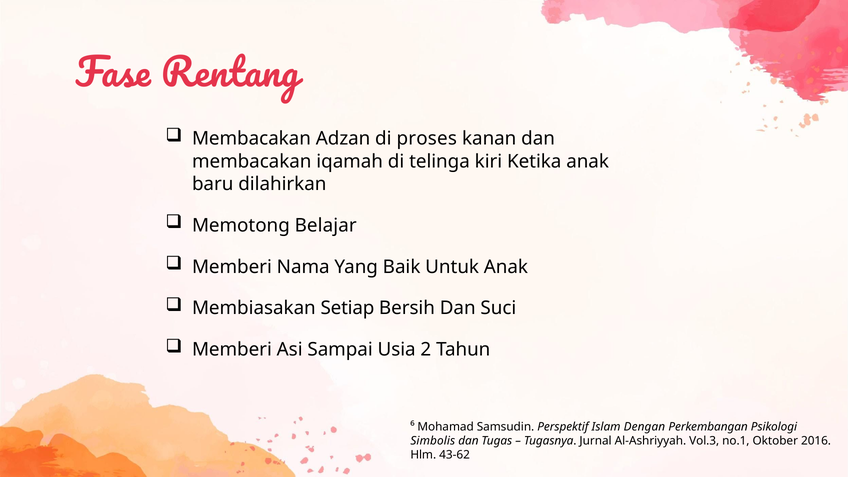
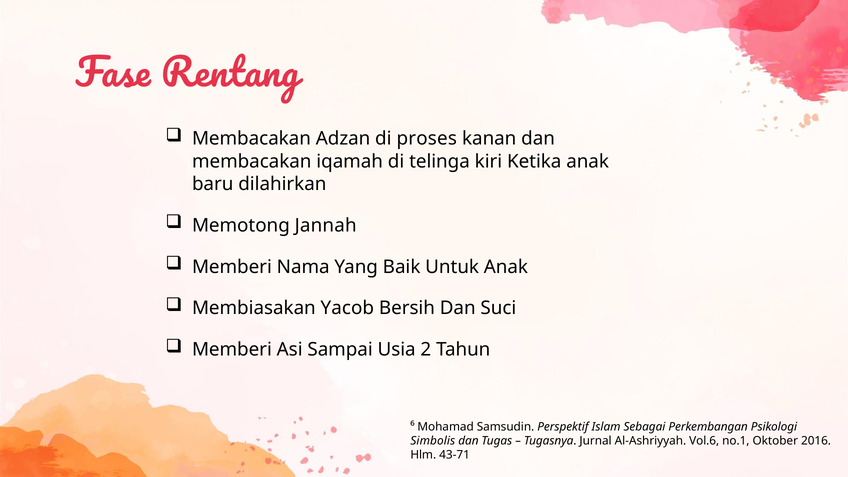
Belajar: Belajar -> Jannah (326, 225)
Setiap: Setiap -> Yacob (347, 308)
Dengan: Dengan -> Sebagai (644, 427)
Vol.3: Vol.3 -> Vol.6 (704, 441)
43-62: 43-62 -> 43-71 (455, 455)
